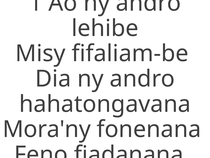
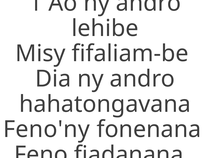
Mora'ny: Mora'ny -> Feno'ny (46, 129)
